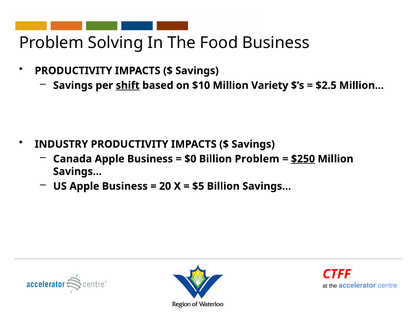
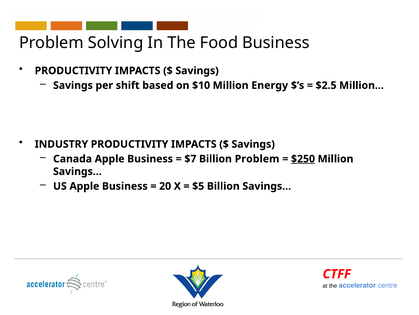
shift underline: present -> none (128, 85)
Variety: Variety -> Energy (270, 85)
$0: $0 -> $7 (190, 159)
